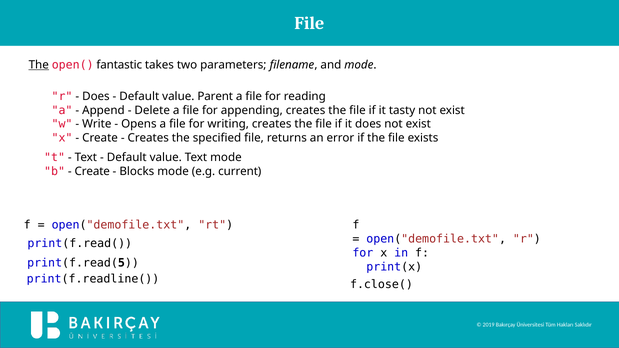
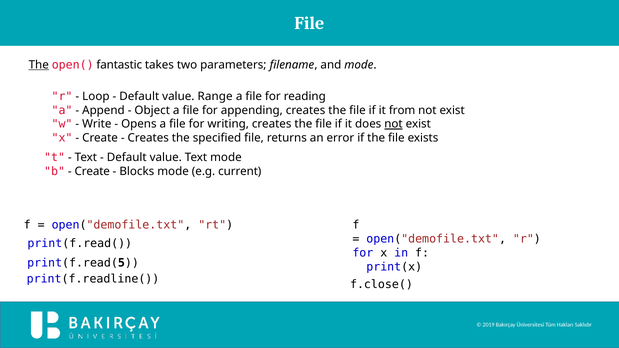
Does: Does -> Loop (96, 96)
Parent: Parent -> Range (215, 96)
Delete: Delete -> Object (152, 110)
tasty: tasty -> from (402, 110)
not underline: none -> present (393, 124)
